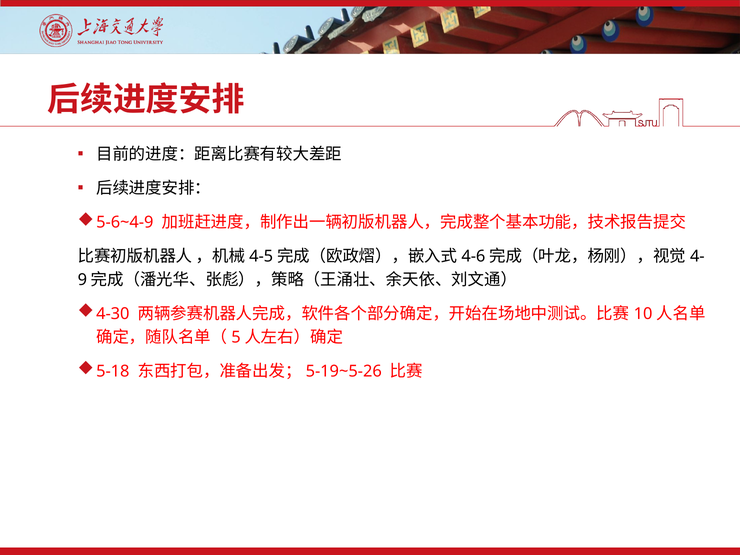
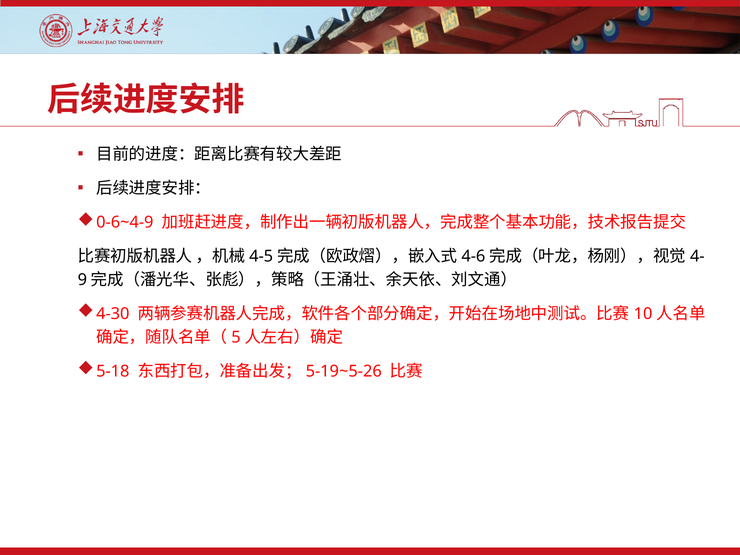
5-6~4-9: 5-6~4-9 -> 0-6~4-9 (125, 222)
